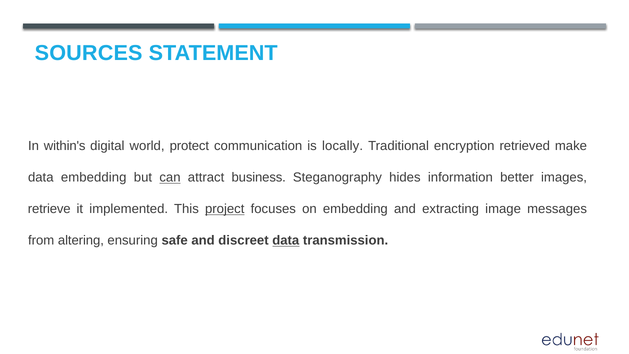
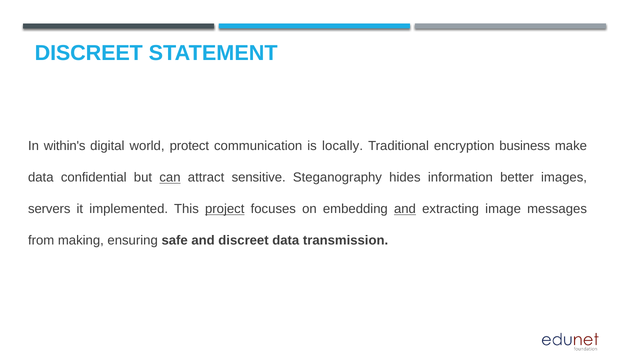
SOURCES: SOURCES -> DISCREET (89, 53)
retrieved: retrieved -> business (525, 146)
data embedding: embedding -> confidential (94, 177)
business: business -> sensitive (259, 177)
retrieve: retrieve -> servers (49, 209)
and underline: none -> present (405, 209)
altering: altering -> making (81, 240)
data underline: present -> none (286, 240)
